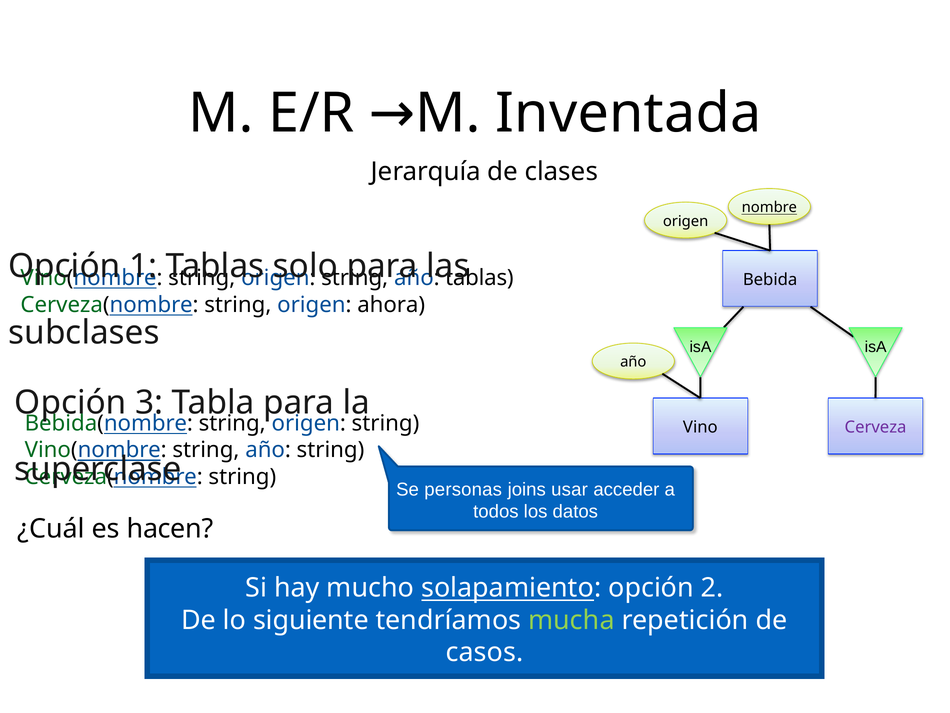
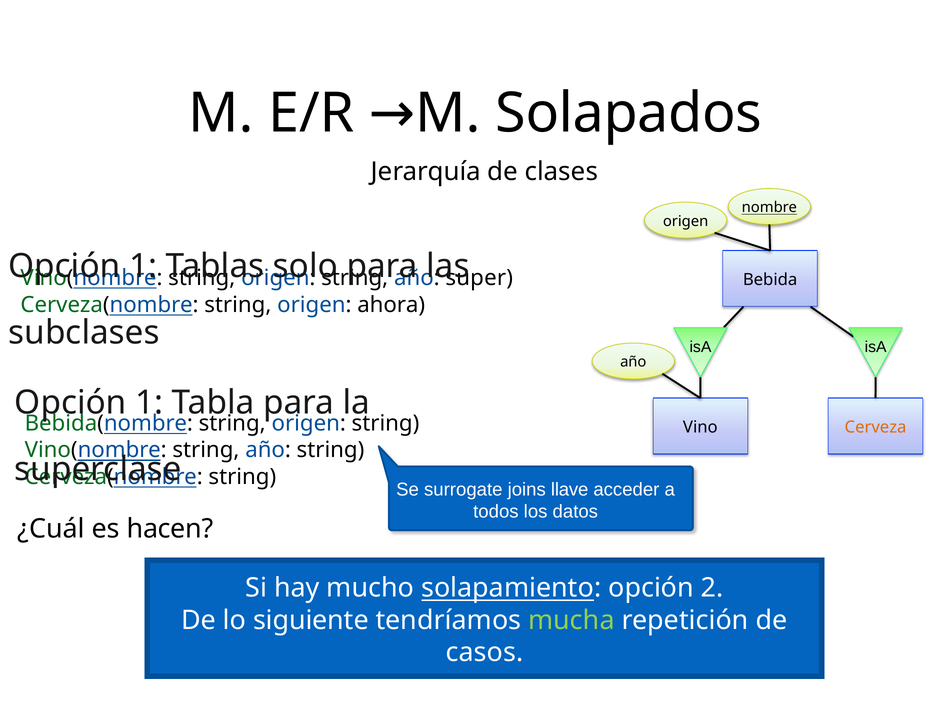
Inventada: Inventada -> Solapados (629, 113)
tablas: tablas -> super (479, 278)
3: 3 -> 1 (149, 402)
Cerveza colour: purple -> orange (876, 427)
personas: personas -> surrogate (463, 489)
usar: usar -> llave (570, 489)
